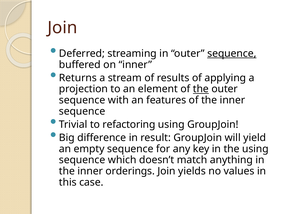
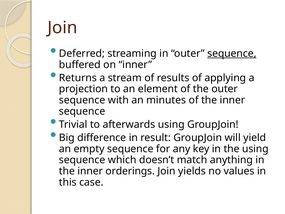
the underline: present -> none (201, 89)
features: features -> minutes (166, 100)
refactoring: refactoring -> afterwards (129, 124)
